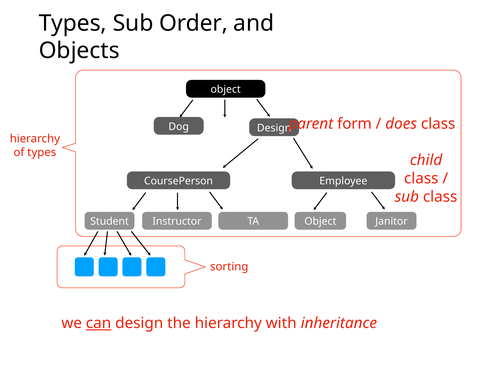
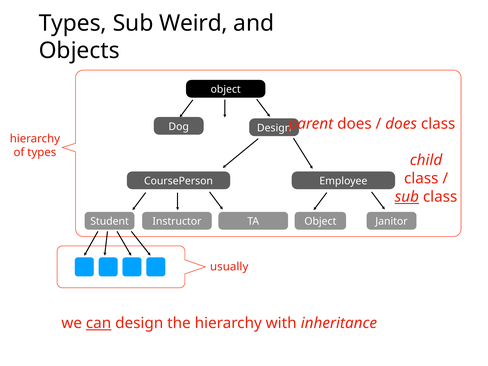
Order: Order -> Weird (193, 23)
parent form: form -> does (354, 124)
sub underline: none -> present (407, 197)
sorting: sorting -> usually (229, 267)
